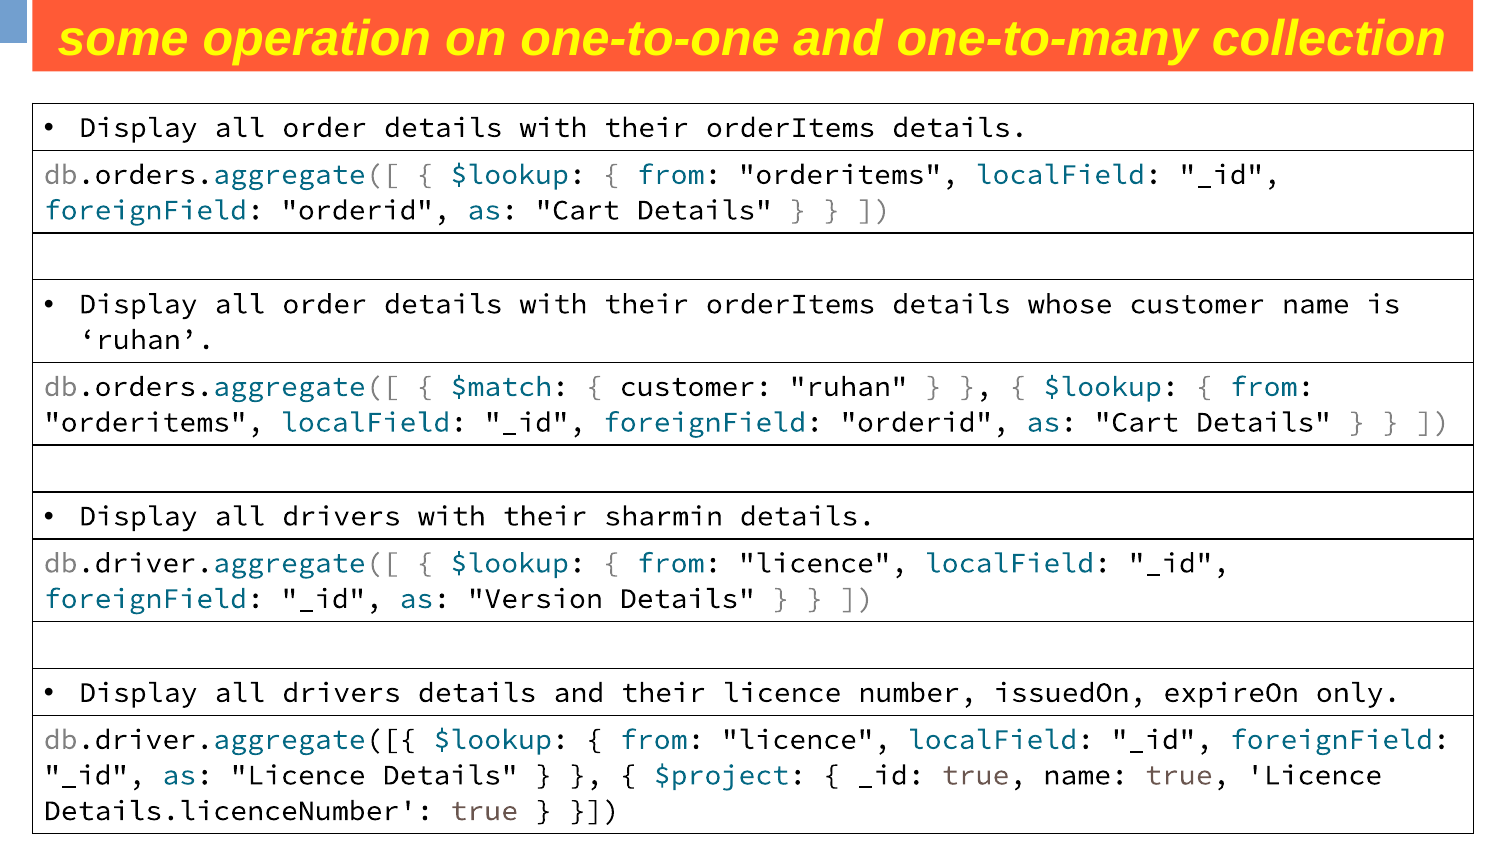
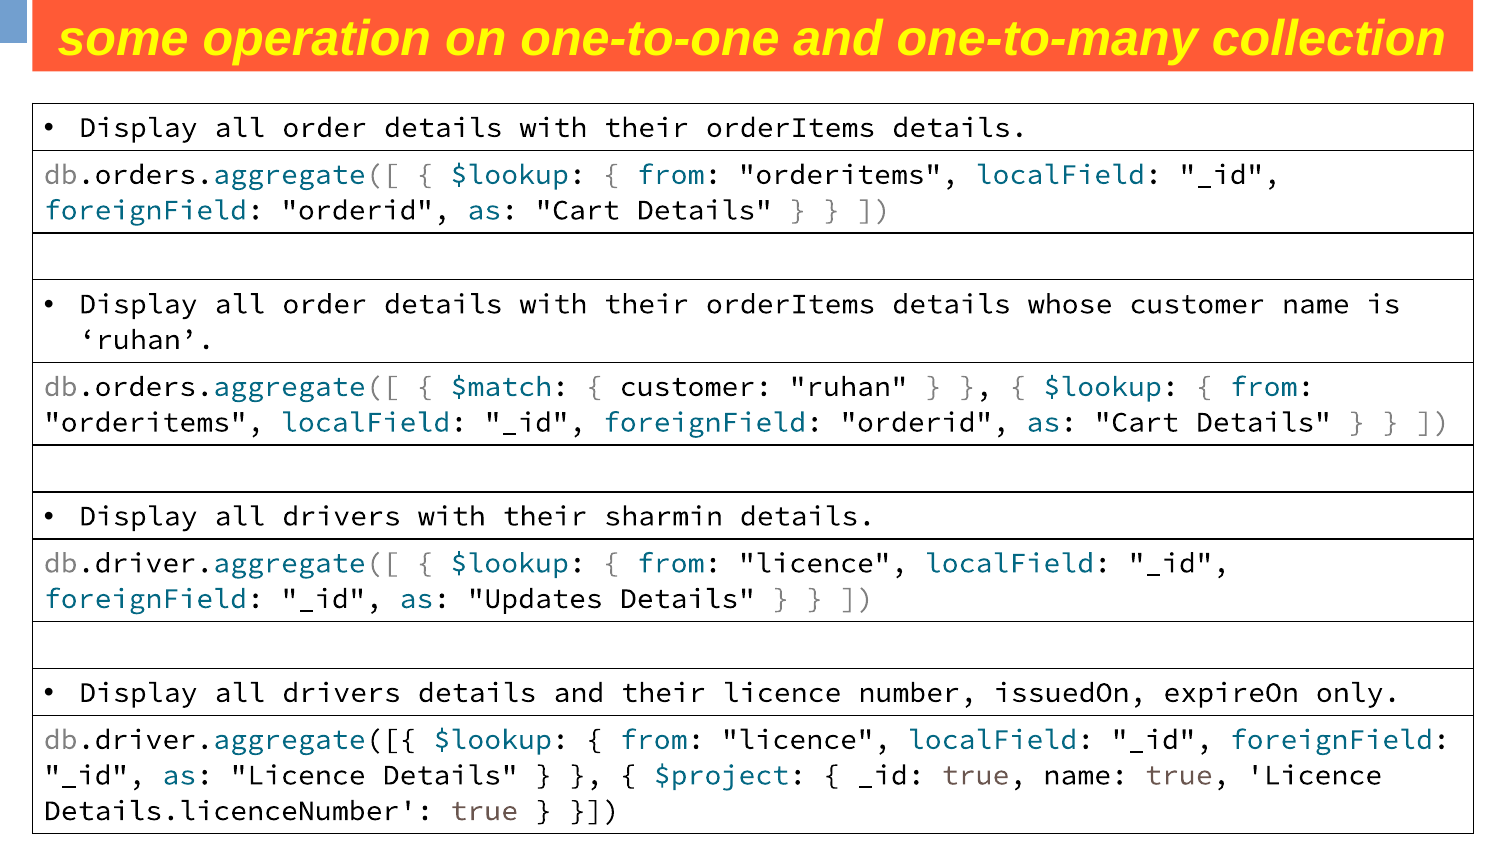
Version: Version -> Updates (535, 599)
